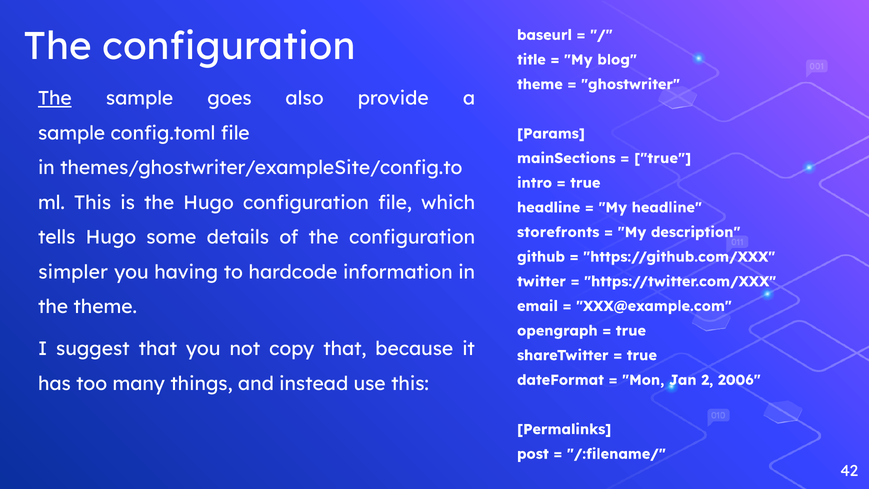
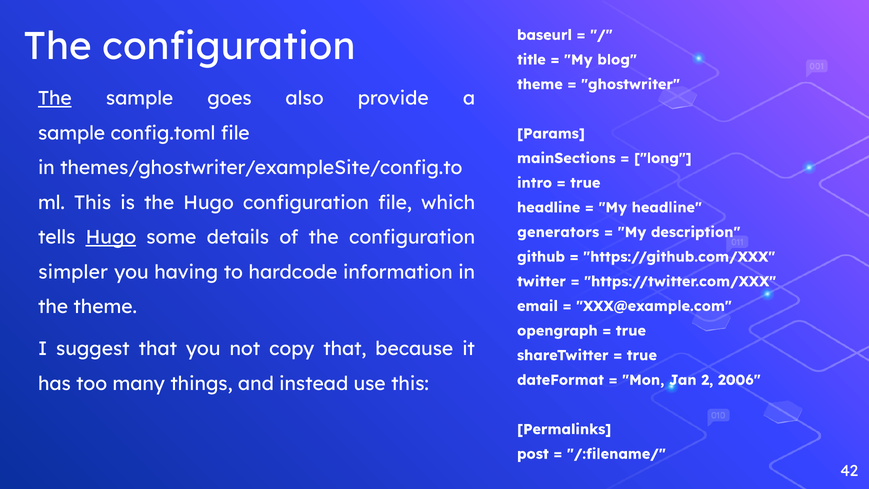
true: true -> long (663, 158)
storefronts: storefronts -> generators (558, 232)
Hugo underline: none -> present (111, 237)
